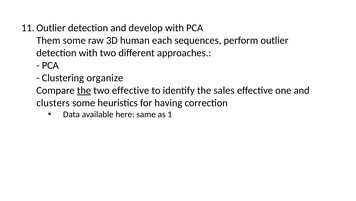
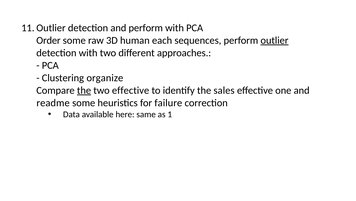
and develop: develop -> perform (146, 28)
Them: Them -> Order (48, 40)
outlier underline: none -> present (274, 40)
clusters: clusters -> readme (53, 103)
having: having -> failure (168, 103)
